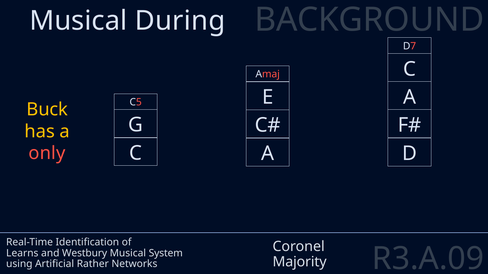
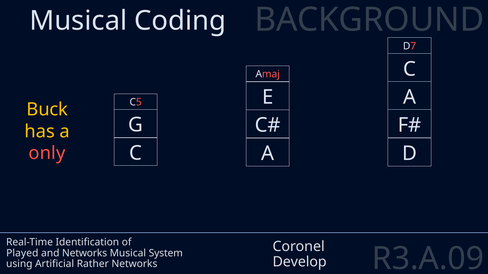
During: During -> Coding (180, 21)
Learns: Learns -> Played (22, 253)
and Westbury: Westbury -> Networks (85, 253)
Majority: Majority -> Develop (300, 262)
